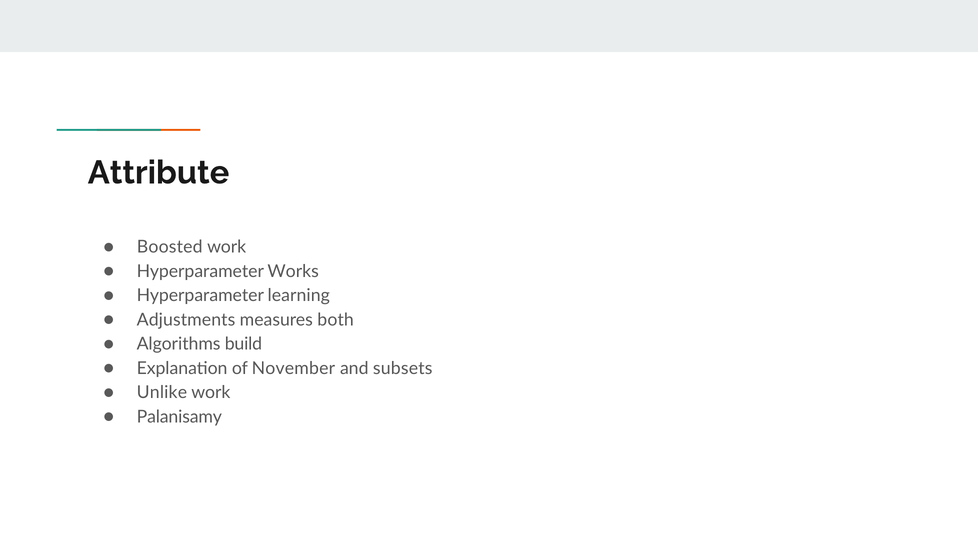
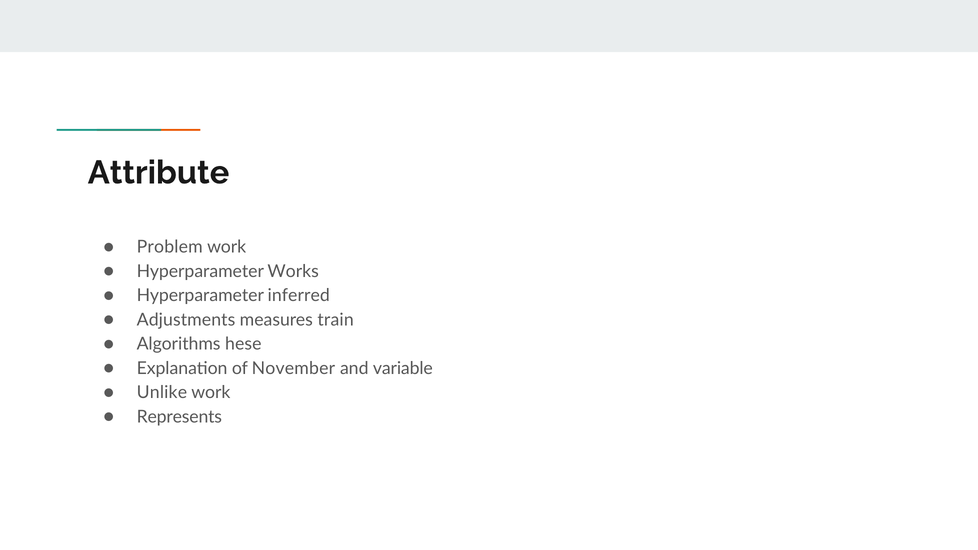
Boosted: Boosted -> Problem (170, 247)
learning: learning -> inferred (299, 296)
both: both -> train (336, 320)
build: build -> hese (243, 344)
subsets: subsets -> variable (403, 368)
Palanisamy: Palanisamy -> Represents (179, 417)
